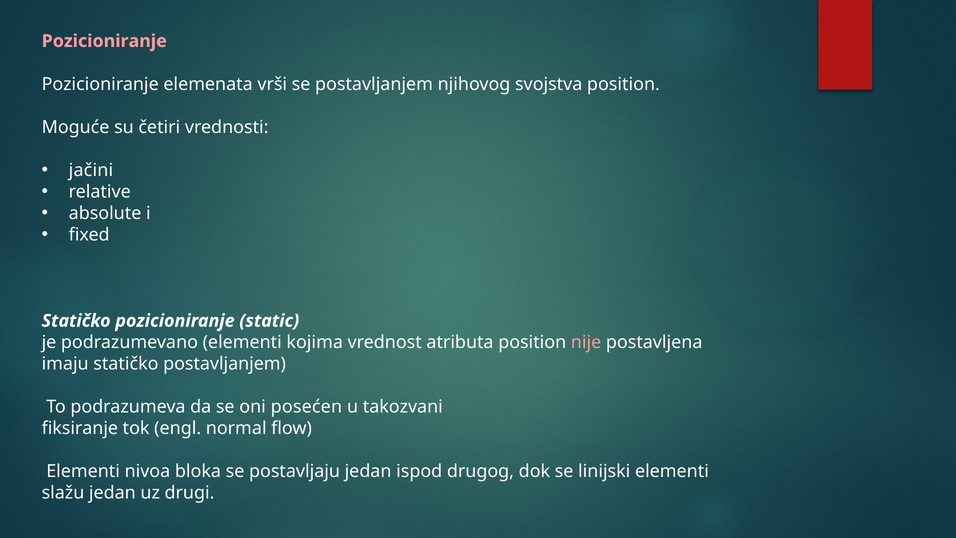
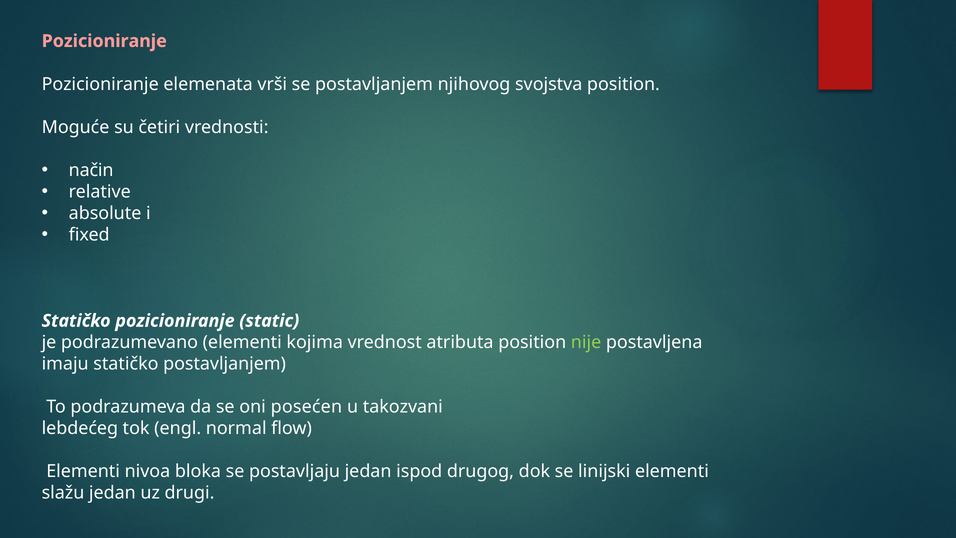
jačini: jačini -> način (91, 170)
nije colour: pink -> light green (586, 342)
fiksiranje: fiksiranje -> lebdećeg (80, 428)
